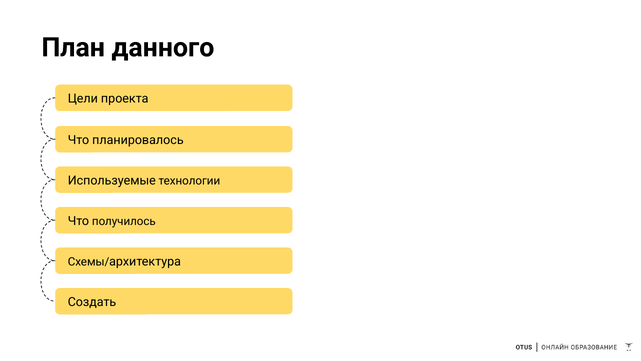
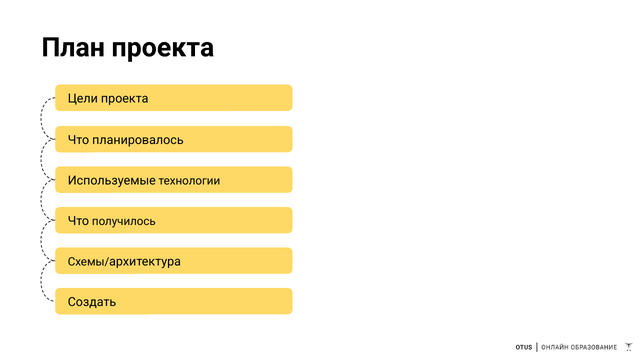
План данного: данного -> проекта (163, 47)
